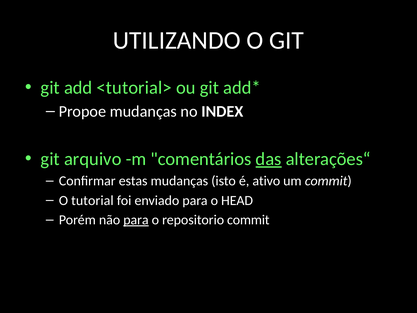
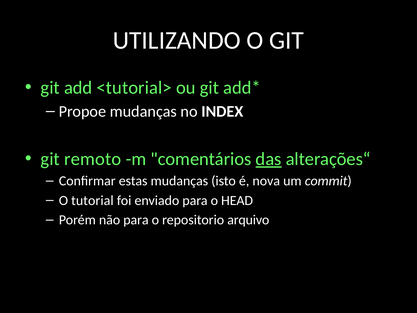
arquivo: arquivo -> remoto (93, 159)
ativo: ativo -> nova (266, 181)
para underline: present -> none (136, 220)
repositorio commit: commit -> arquivo (248, 220)
